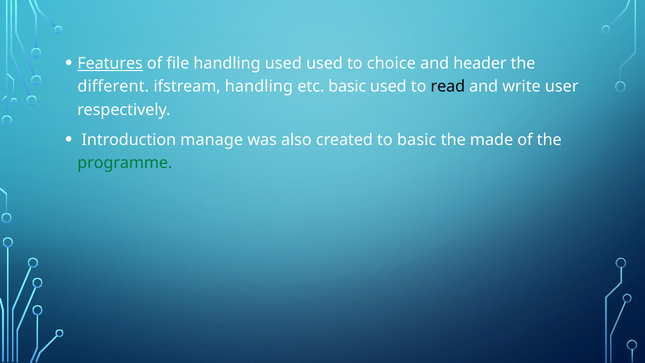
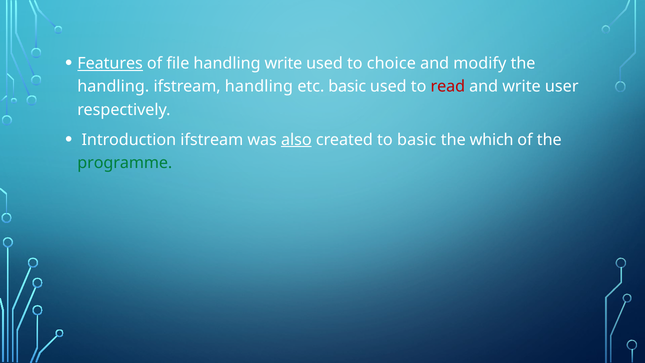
handling used: used -> write (283, 63)
header: header -> modify (480, 63)
different: different -> handling (113, 87)
read colour: black -> red (448, 87)
Introduction manage: manage -> ifstream (212, 140)
also underline: none -> present (296, 140)
made: made -> which (492, 140)
